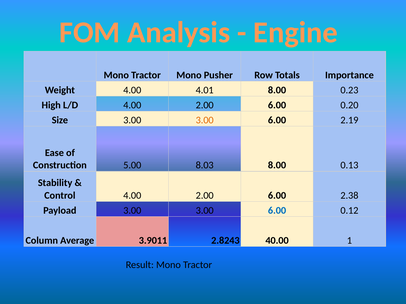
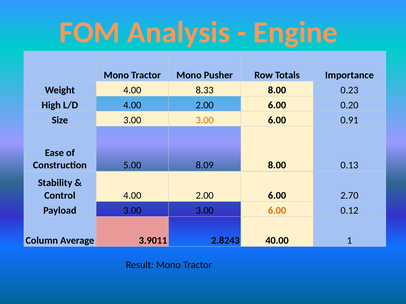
4.01: 4.01 -> 8.33 (205, 90)
2.19: 2.19 -> 0.91 (349, 120)
8.03: 8.03 -> 8.09 (205, 166)
2.38: 2.38 -> 2.70 (349, 196)
6.00 colour: blue -> orange (277, 211)
